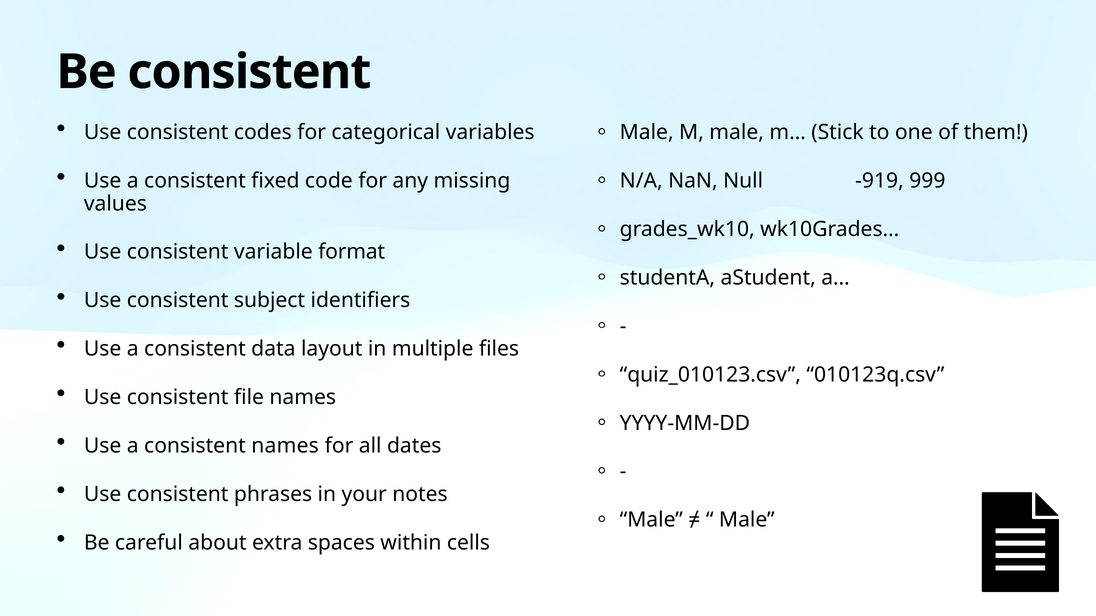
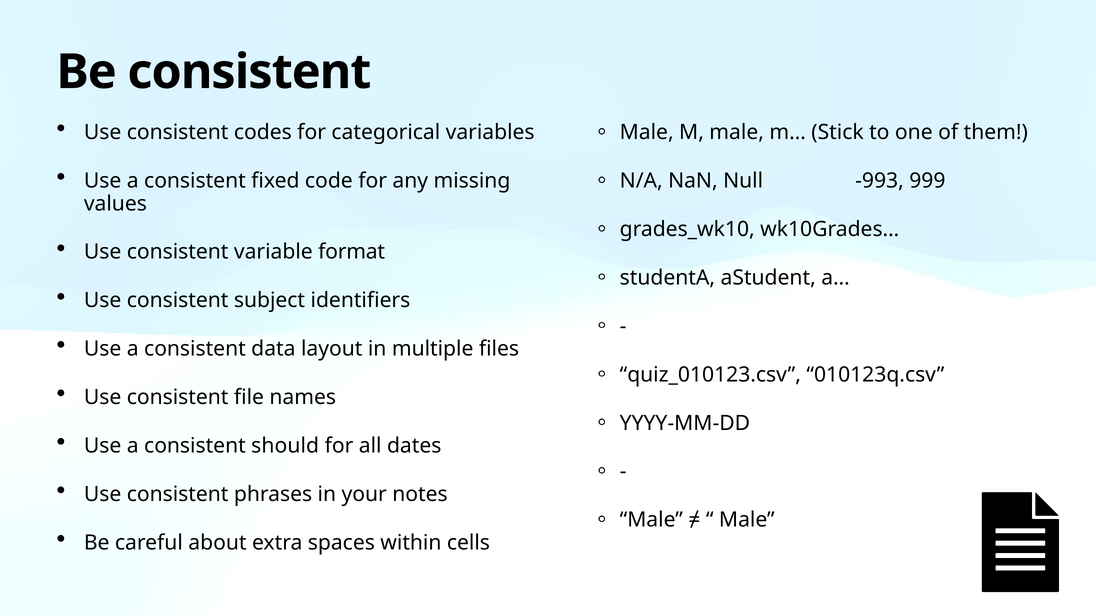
-919: -919 -> -993 (879, 181)
consistent names: names -> should (285, 446)
